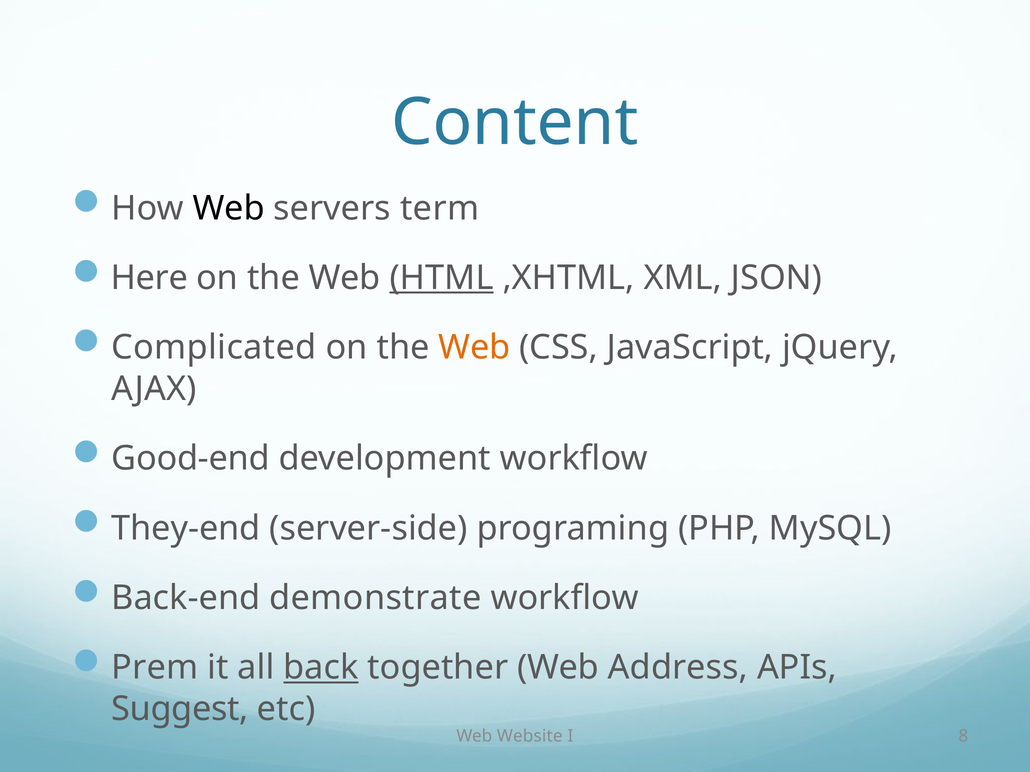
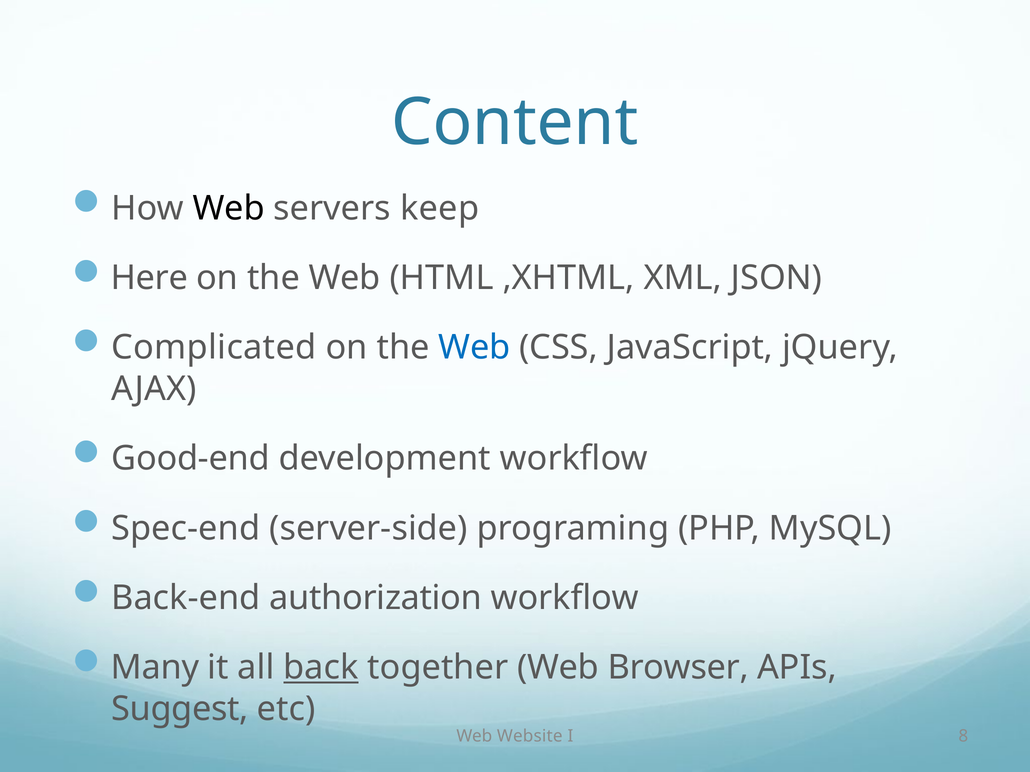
term: term -> keep (440, 208)
HTML underline: present -> none (442, 278)
Web colour: orange -> blue (474, 348)
They-end: They-end -> Spec-end (186, 529)
demonstrate: demonstrate -> authorization (376, 598)
Prem: Prem -> Many (155, 668)
Address: Address -> Browser (678, 668)
